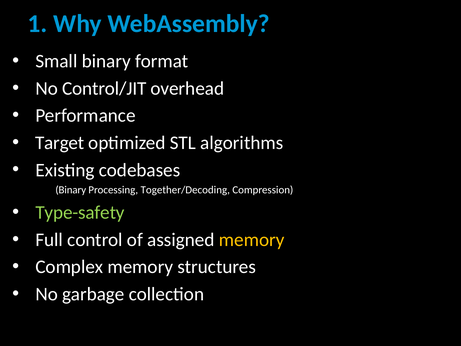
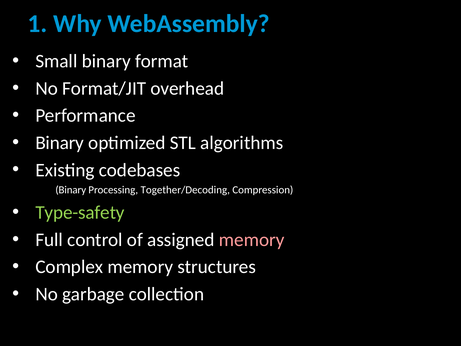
Control/JIT: Control/JIT -> Format/JIT (104, 88)
Target: Target -> Binary (60, 143)
memory colour: yellow -> pink (252, 240)
